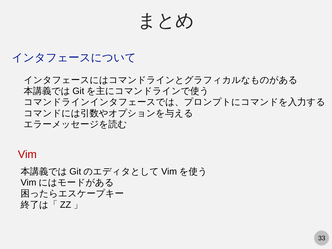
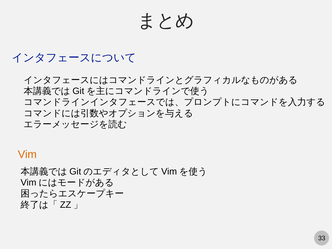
Vim colour: red -> orange (27, 154)
